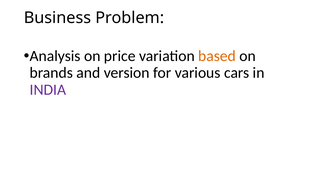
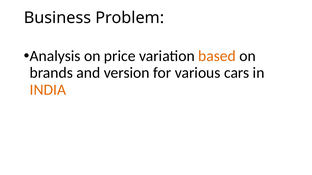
INDIA colour: purple -> orange (48, 90)
